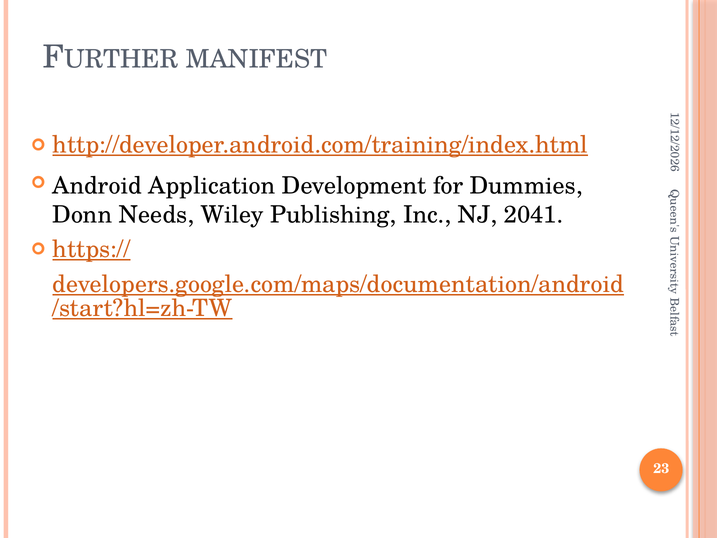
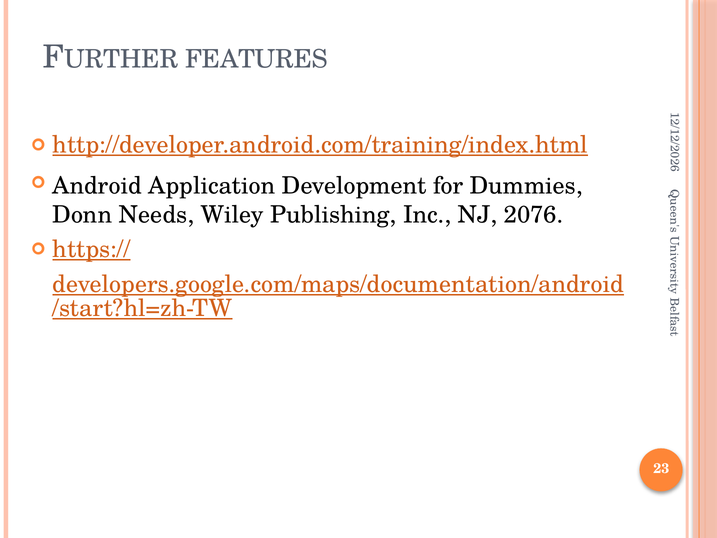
MANIFEST: MANIFEST -> FEATURES (256, 59)
2041: 2041 -> 2076 (534, 215)
